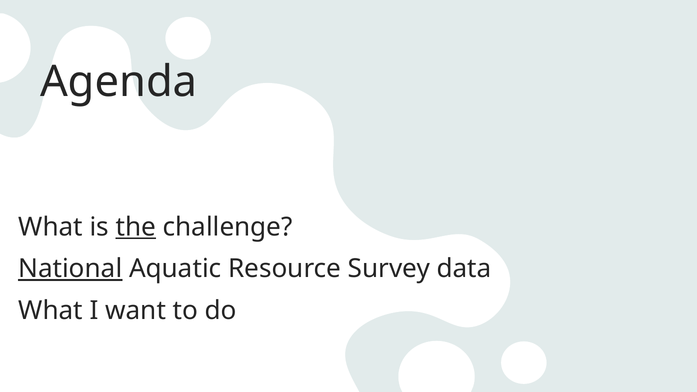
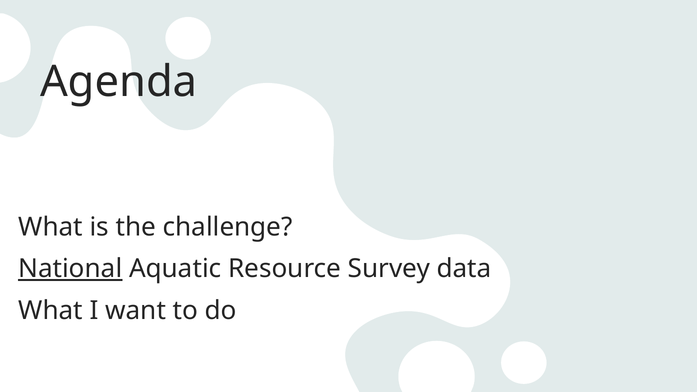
the underline: present -> none (136, 227)
